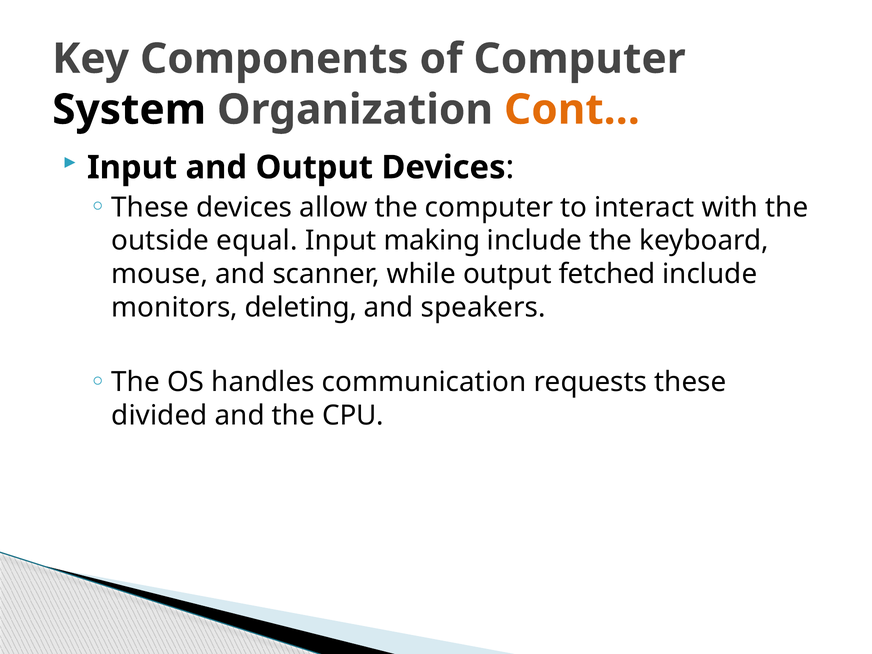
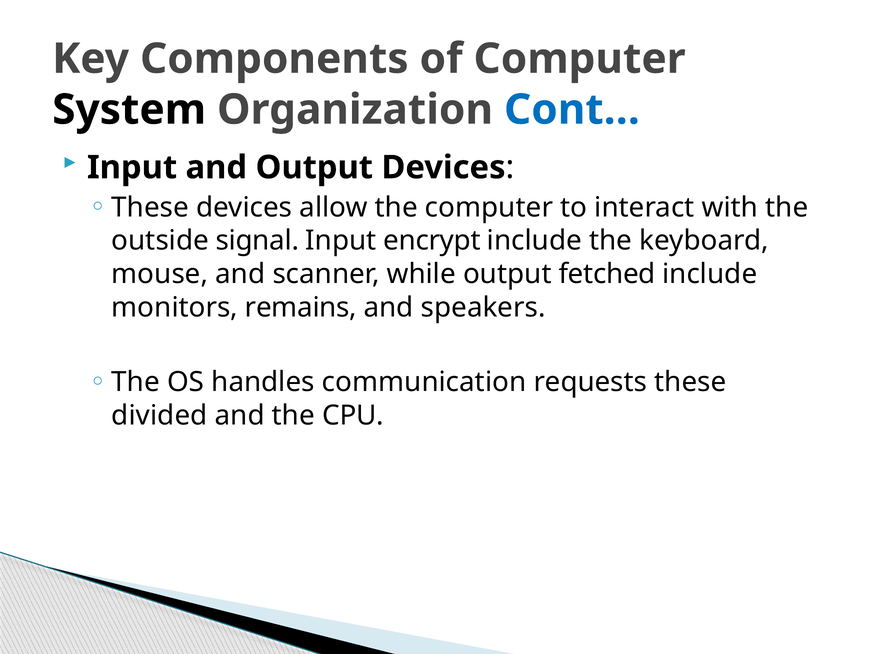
Cont… colour: orange -> blue (572, 110)
equal: equal -> signal (257, 241)
making: making -> encrypt (432, 241)
deleting: deleting -> remains (301, 308)
